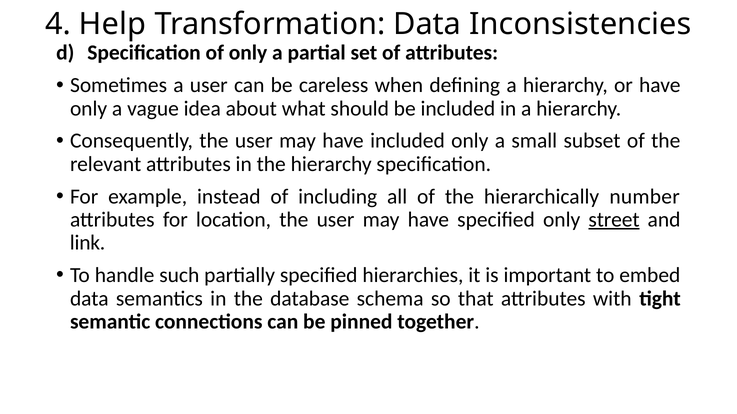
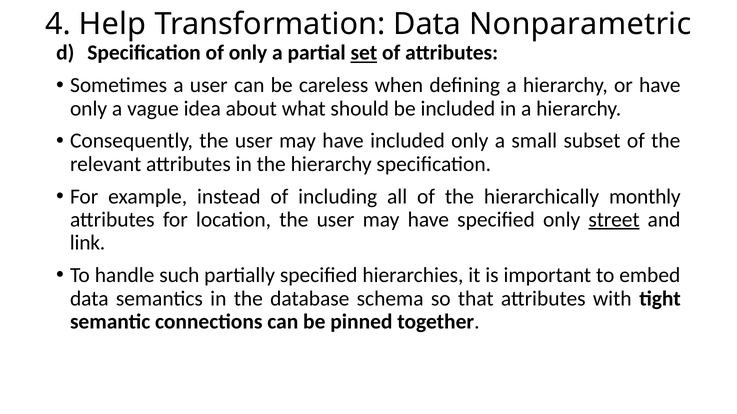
Inconsistencies: Inconsistencies -> Nonparametric (580, 24)
set underline: none -> present (364, 53)
number: number -> monthly (645, 197)
